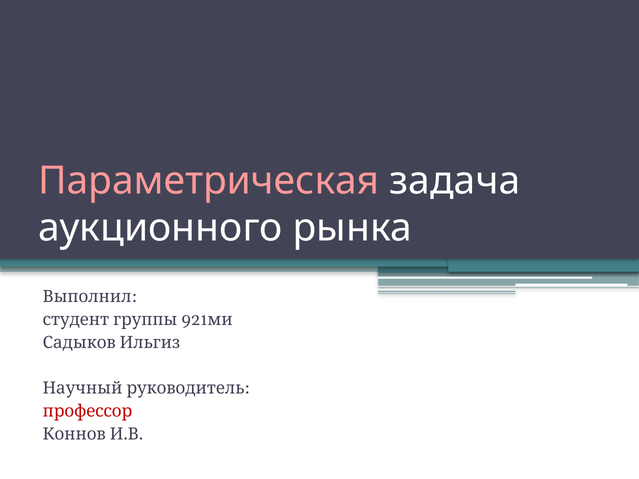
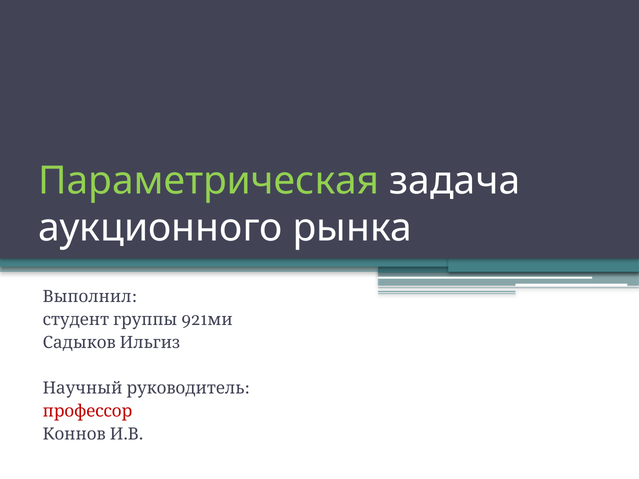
Параметрическая colour: pink -> light green (209, 181)
